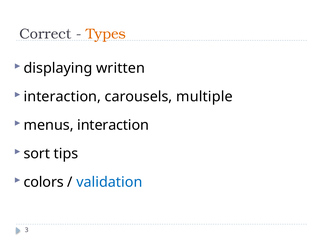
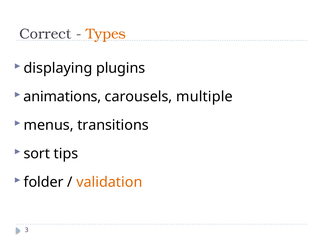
written: written -> plugins (121, 68)
interaction: interaction -> animations (62, 97)
menus interaction: interaction -> transitions (113, 125)
colors: colors -> folder (44, 182)
validation colour: blue -> orange (109, 182)
